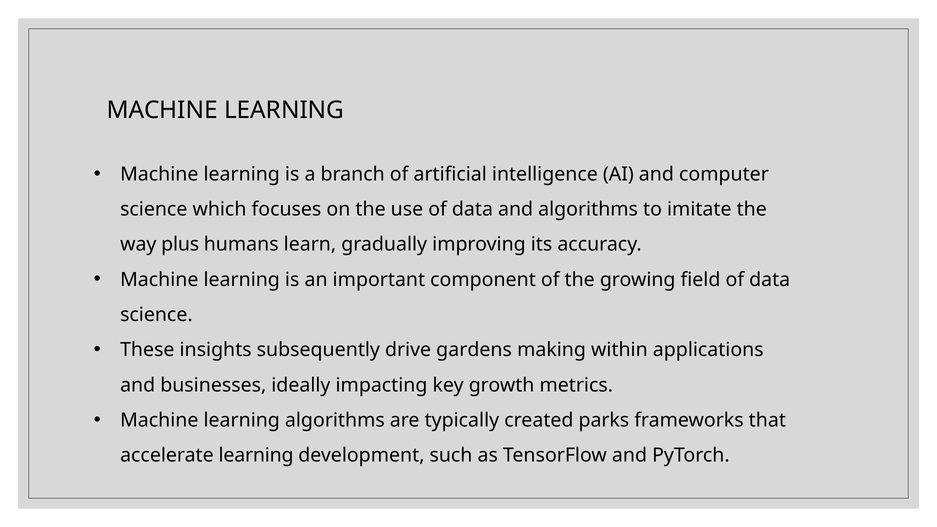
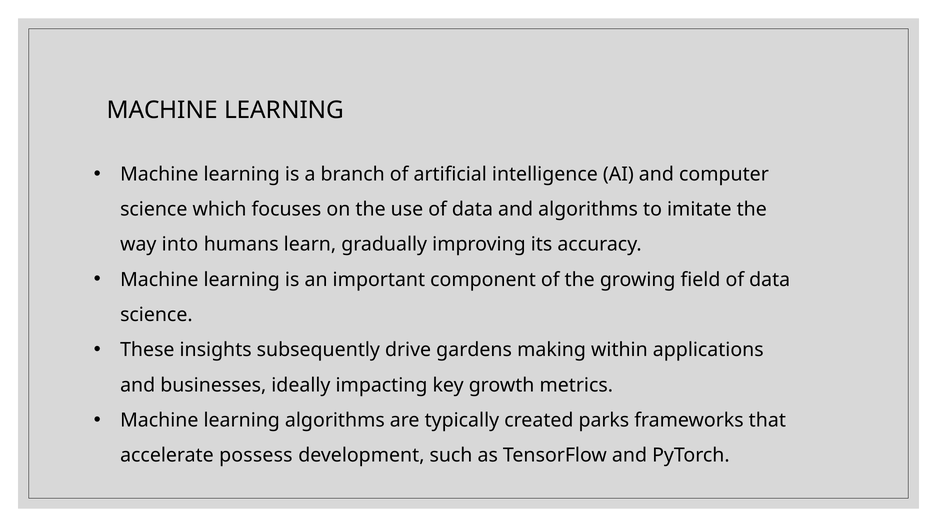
plus: plus -> into (180, 245)
accelerate learning: learning -> possess (256, 455)
